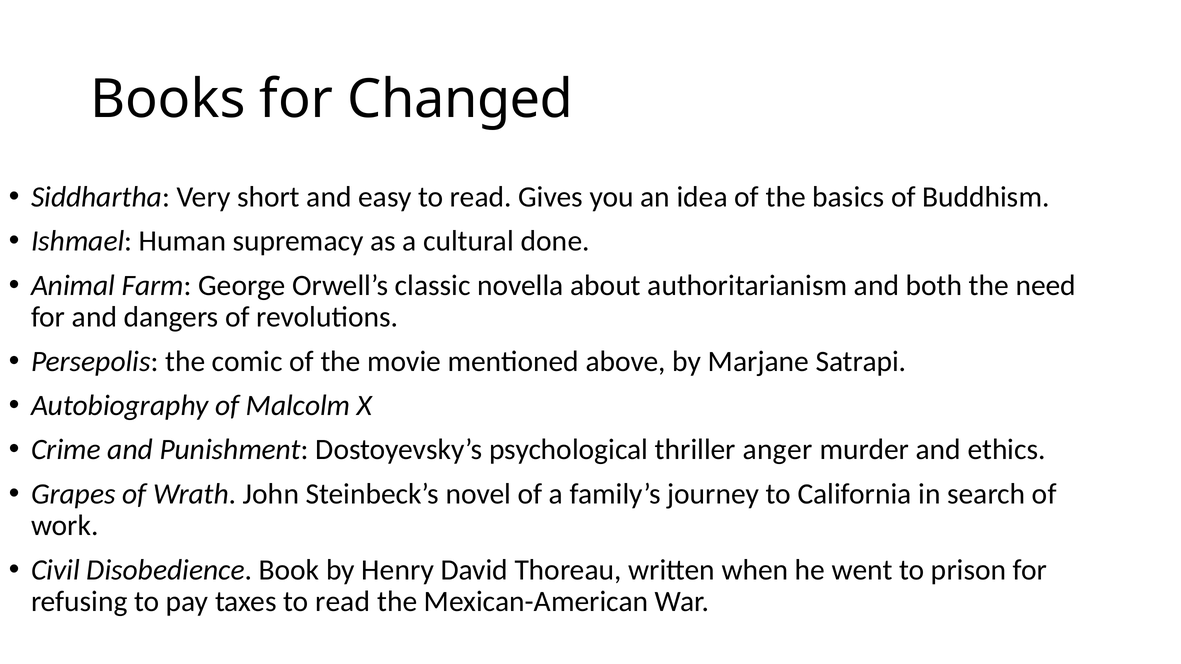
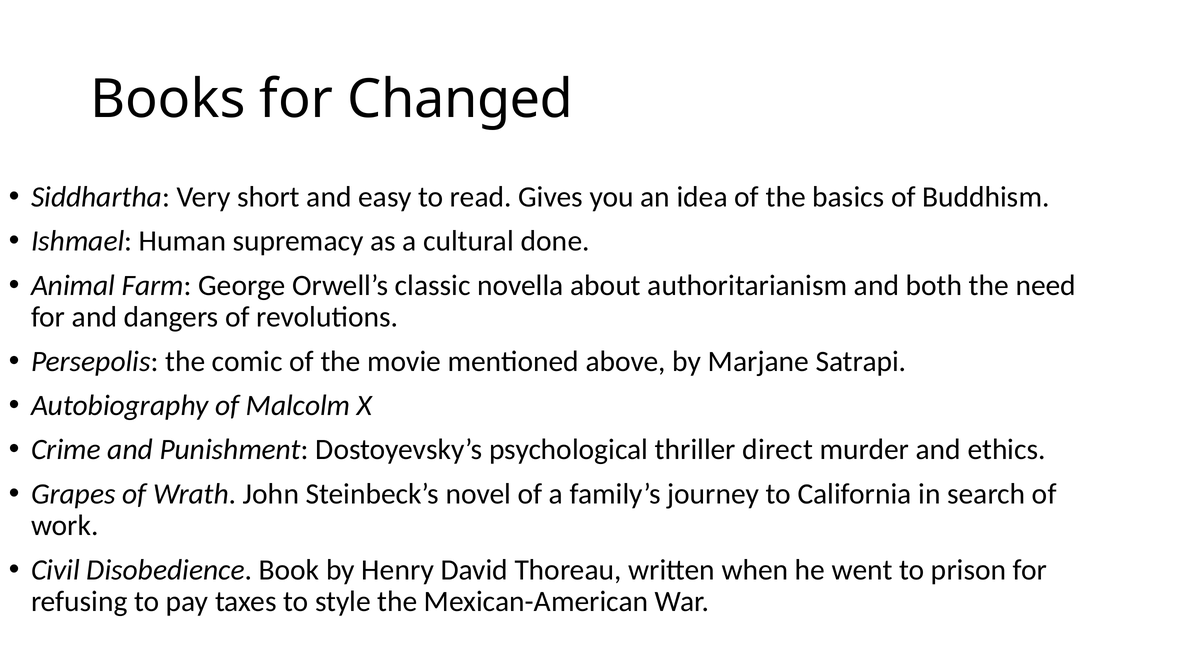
anger: anger -> direct (778, 450)
taxes to read: read -> style (343, 602)
